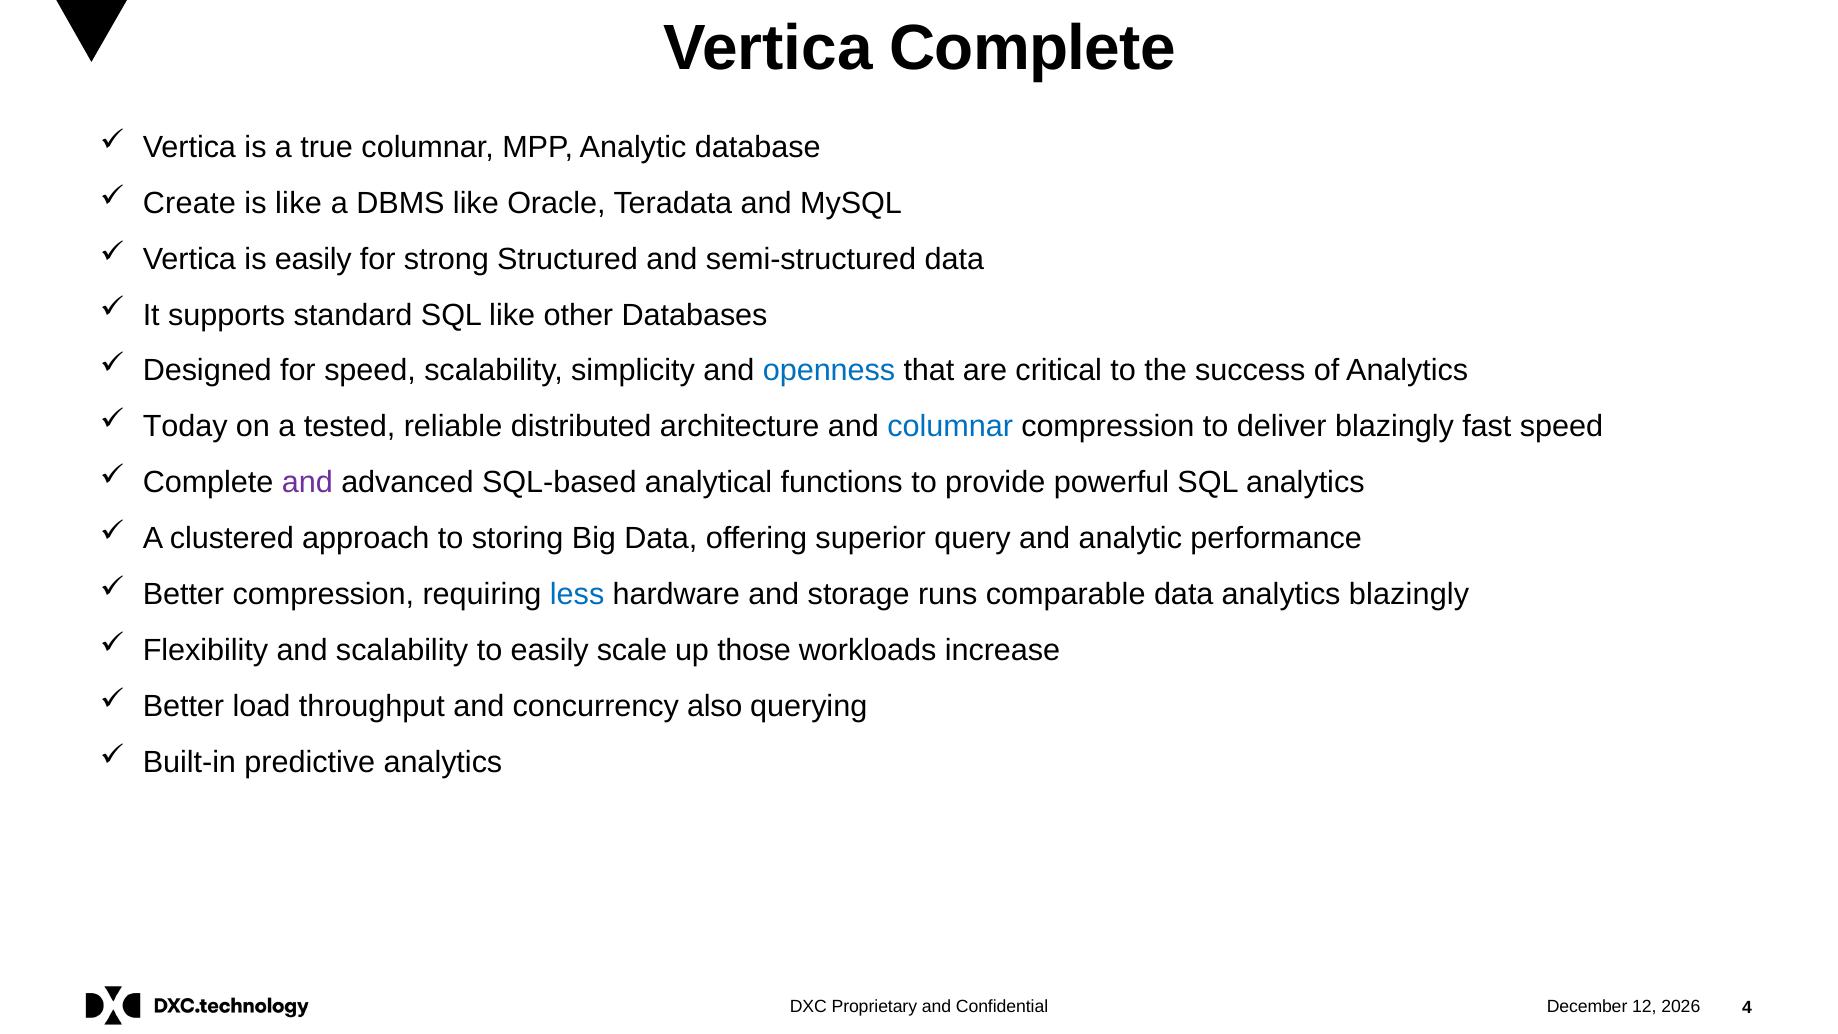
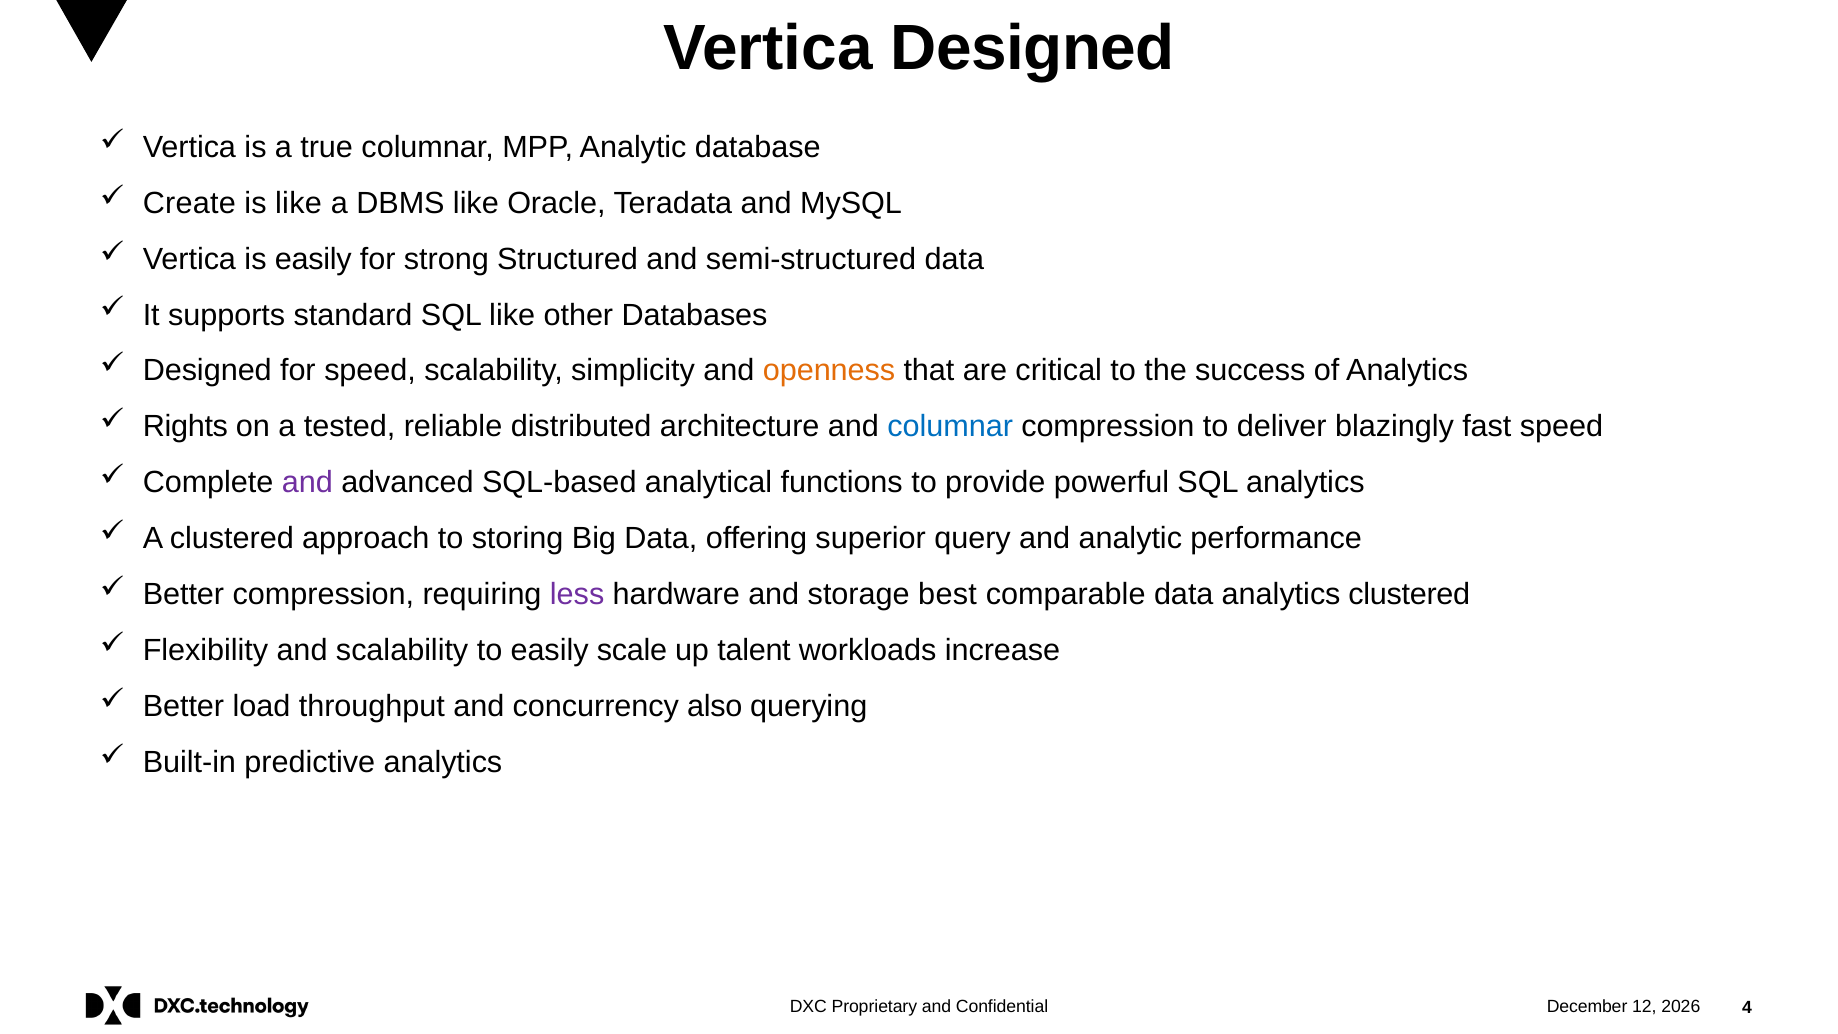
Vertica Complete: Complete -> Designed (1033, 48)
openness colour: blue -> orange (829, 371)
Today: Today -> Rights (185, 427)
less colour: blue -> purple (577, 594)
runs: runs -> best (948, 594)
analytics blazingly: blazingly -> clustered (1409, 594)
those: those -> talent (754, 650)
